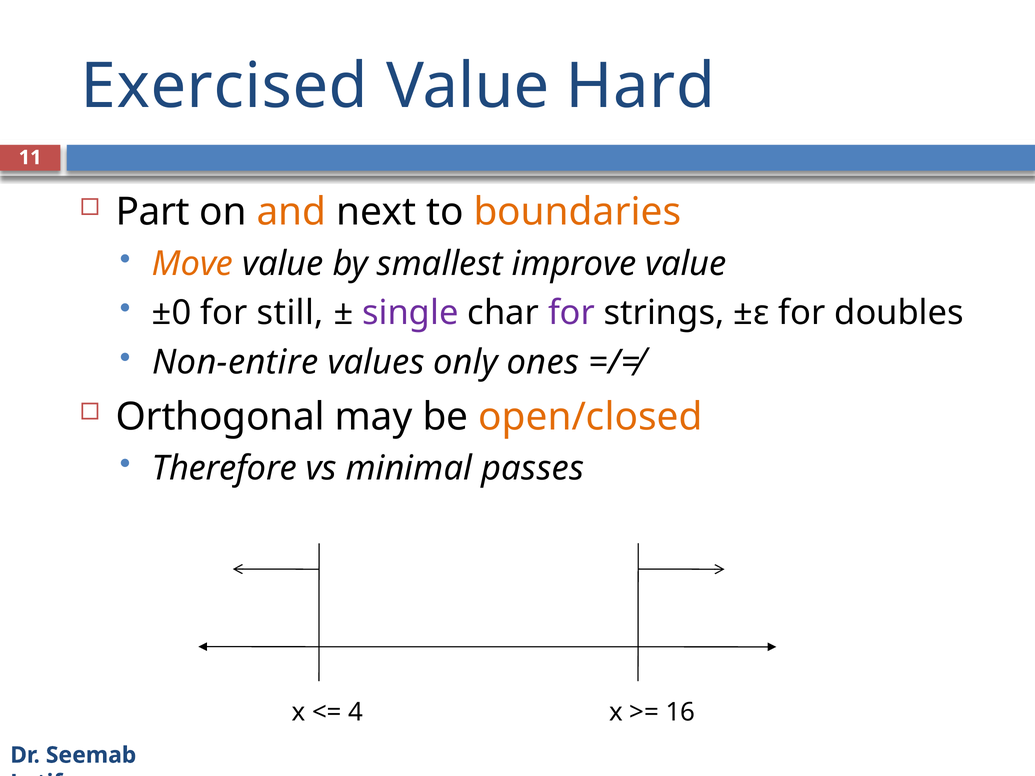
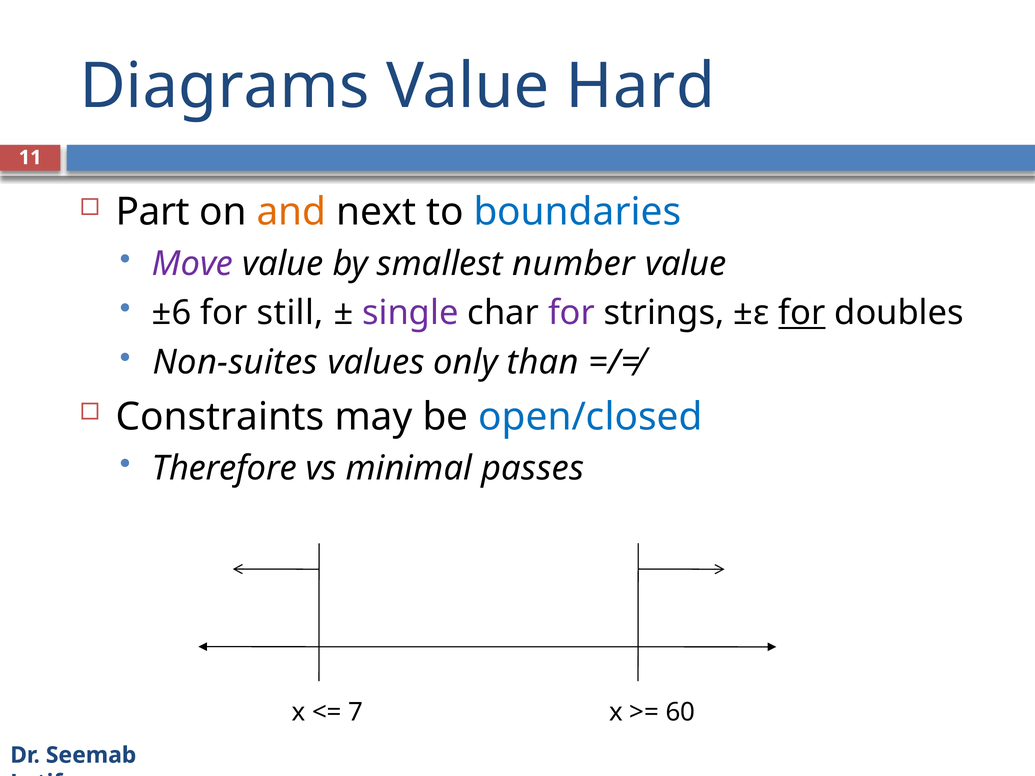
Exercised: Exercised -> Diagrams (224, 86)
boundaries colour: orange -> blue (577, 212)
Move colour: orange -> purple (193, 264)
improve: improve -> number (574, 264)
±0: ±0 -> ±6 (172, 313)
for underline: none -> present (802, 313)
Non-entire: Non-entire -> Non-suites (235, 362)
ones: ones -> than (543, 362)
Orthogonal: Orthogonal -> Constraints (220, 417)
open/closed colour: orange -> blue (590, 417)
4: 4 -> 7 (356, 712)
16: 16 -> 60 (680, 712)
